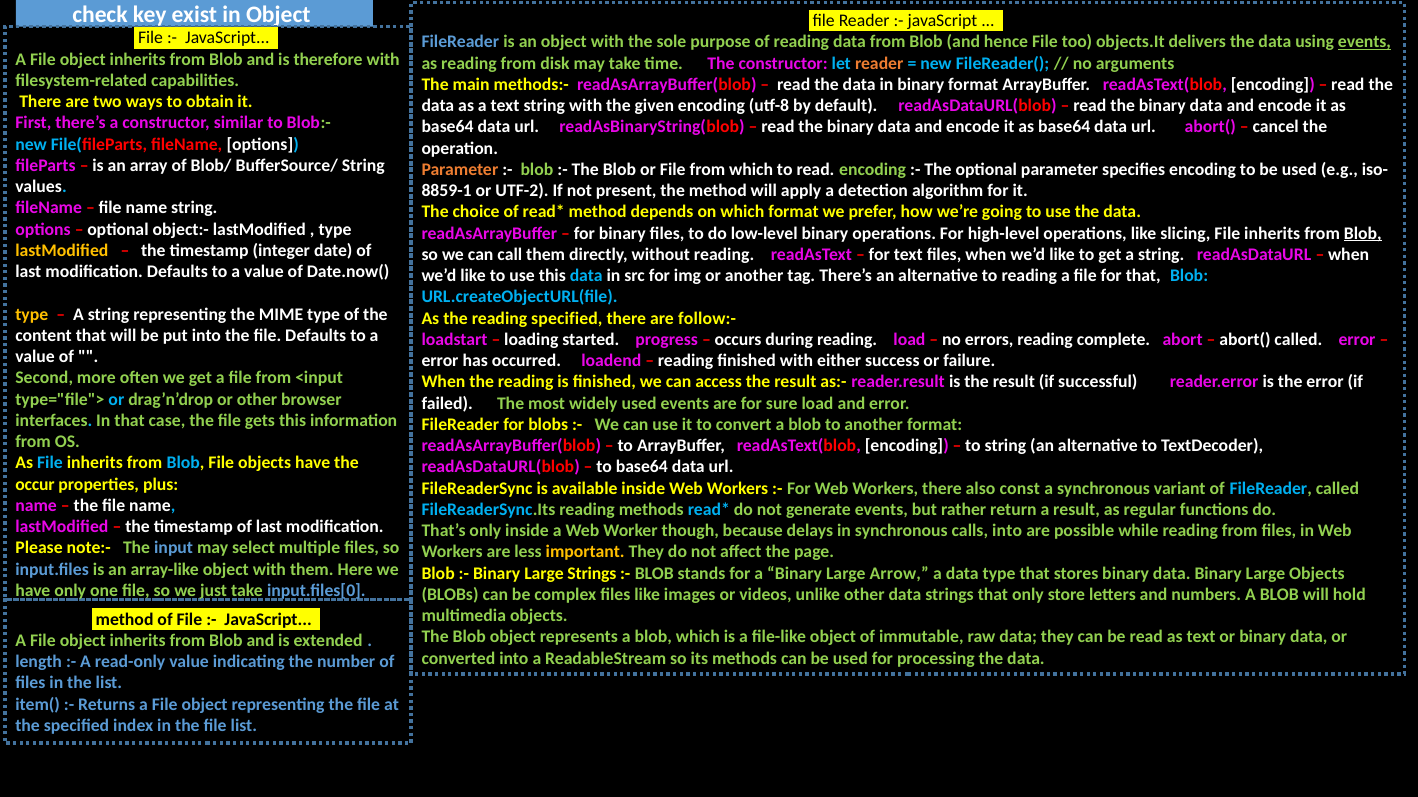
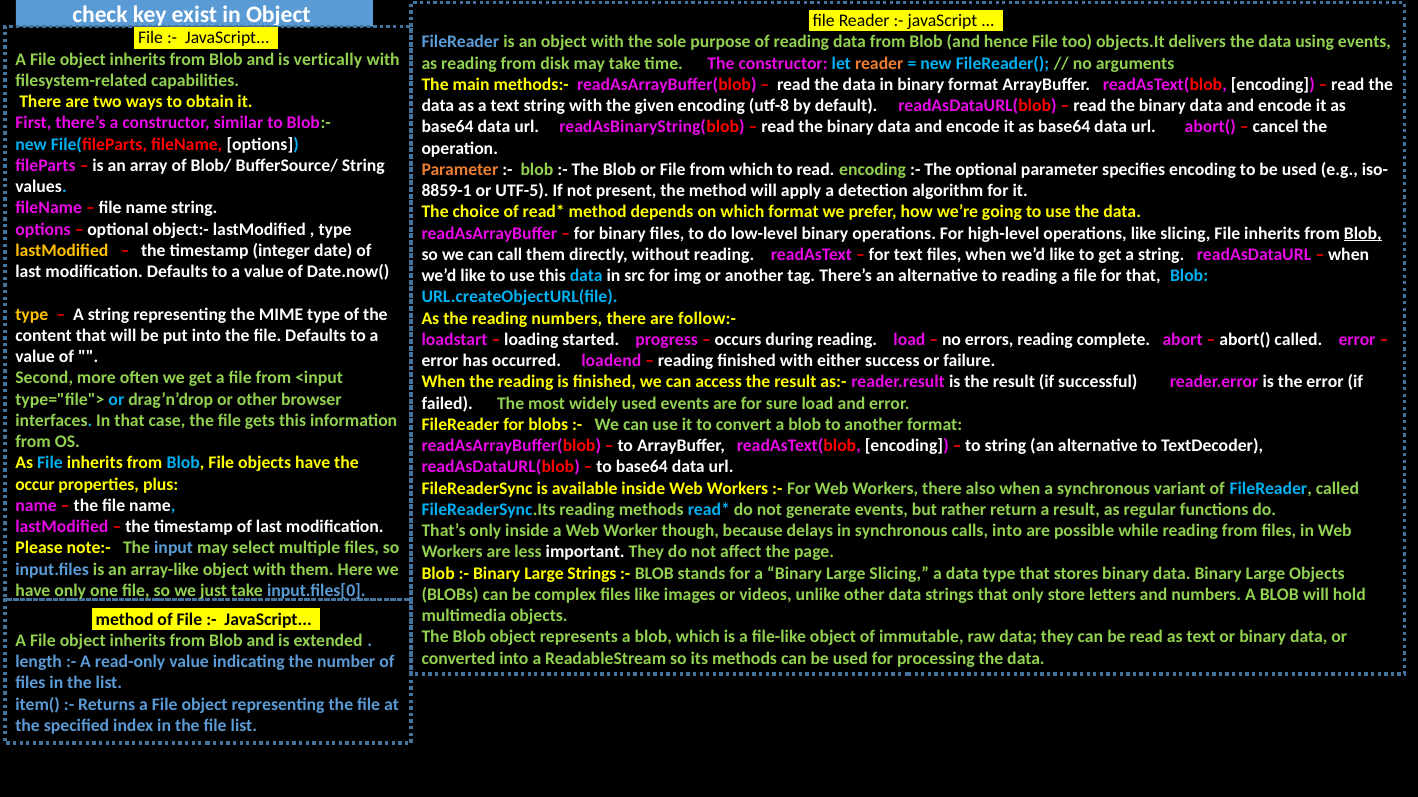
events underline: present -> none (1364, 42)
therefore: therefore -> vertically (328, 59)
UTF-2: UTF-2 -> UTF-5 (522, 191)
reading specified: specified -> numbers (567, 318)
also const: const -> when (1020, 489)
important colour: yellow -> white (585, 552)
Large Arrow: Arrow -> Slicing (899, 574)
